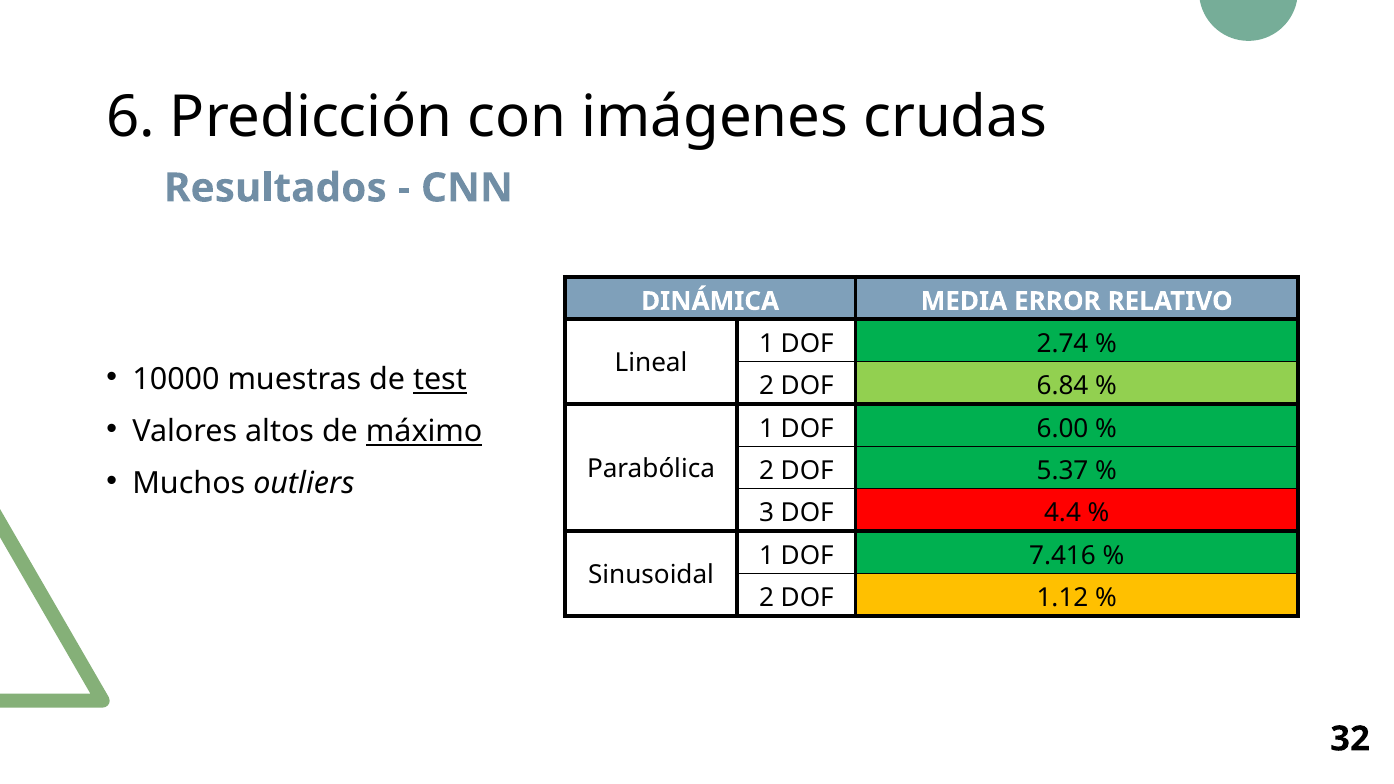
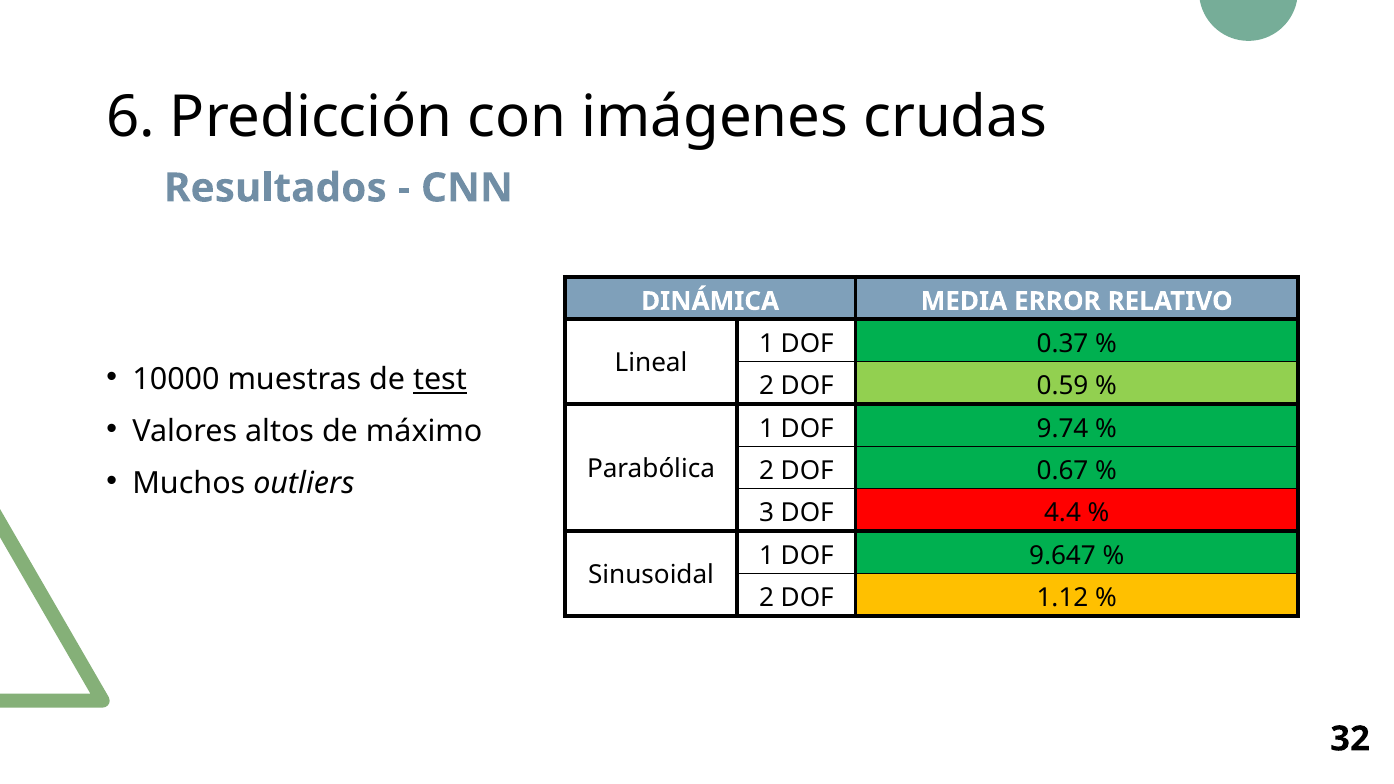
2.74: 2.74 -> 0.37 (1063, 344)
6.84: 6.84 -> 0.59 (1063, 386)
máximo underline: present -> none (424, 432)
6.00: 6.00 -> 9.74 (1063, 429)
5.37: 5.37 -> 0.67 (1063, 471)
7.416: 7.416 -> 9.647 (1062, 556)
